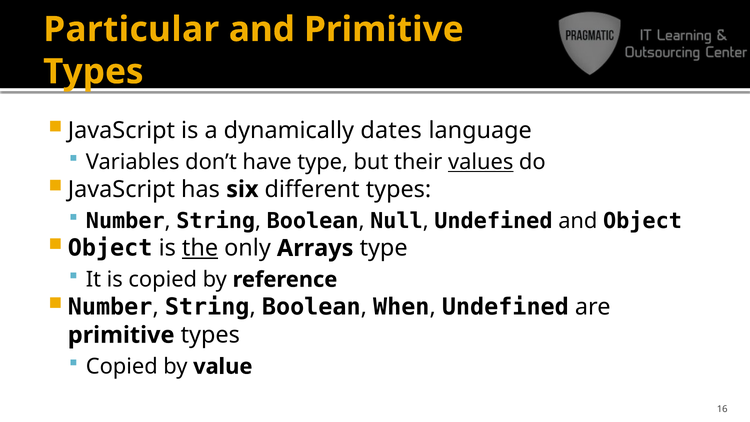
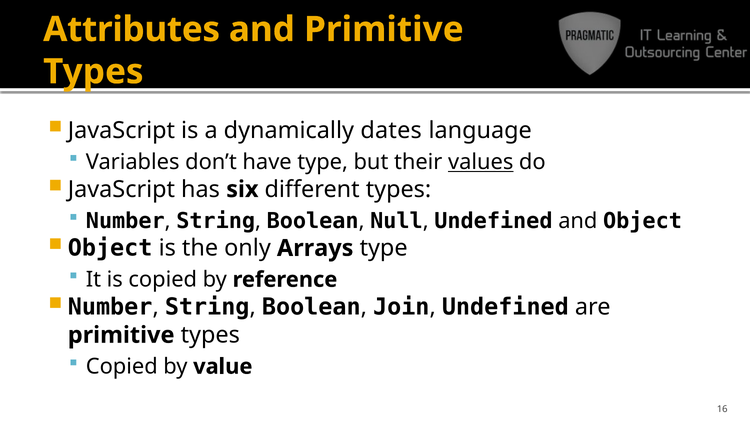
Particular: Particular -> Attributes (132, 29)
the underline: present -> none (200, 248)
When: When -> Join (401, 307)
